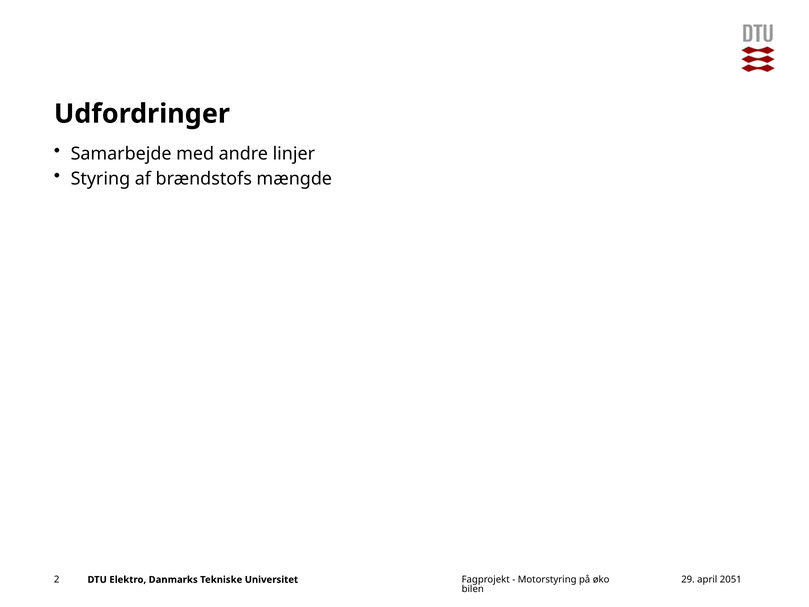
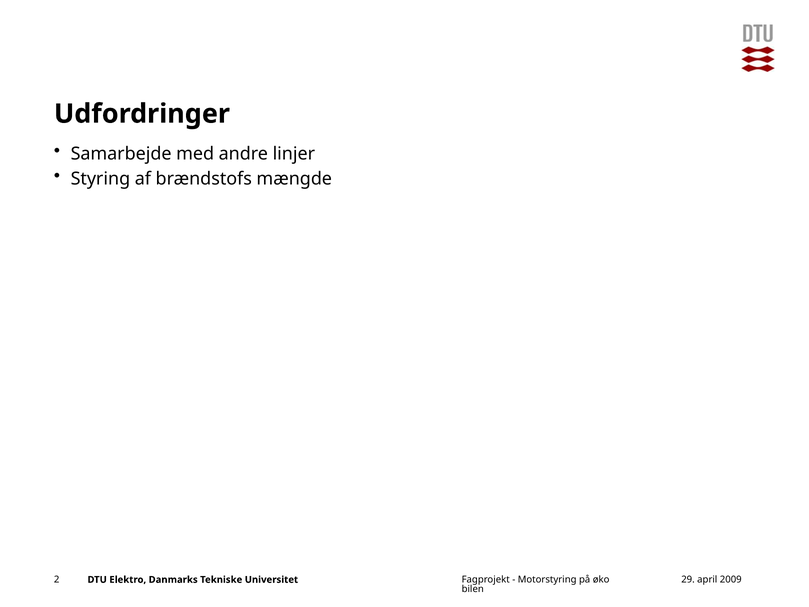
2051: 2051 -> 2009 (731, 579)
